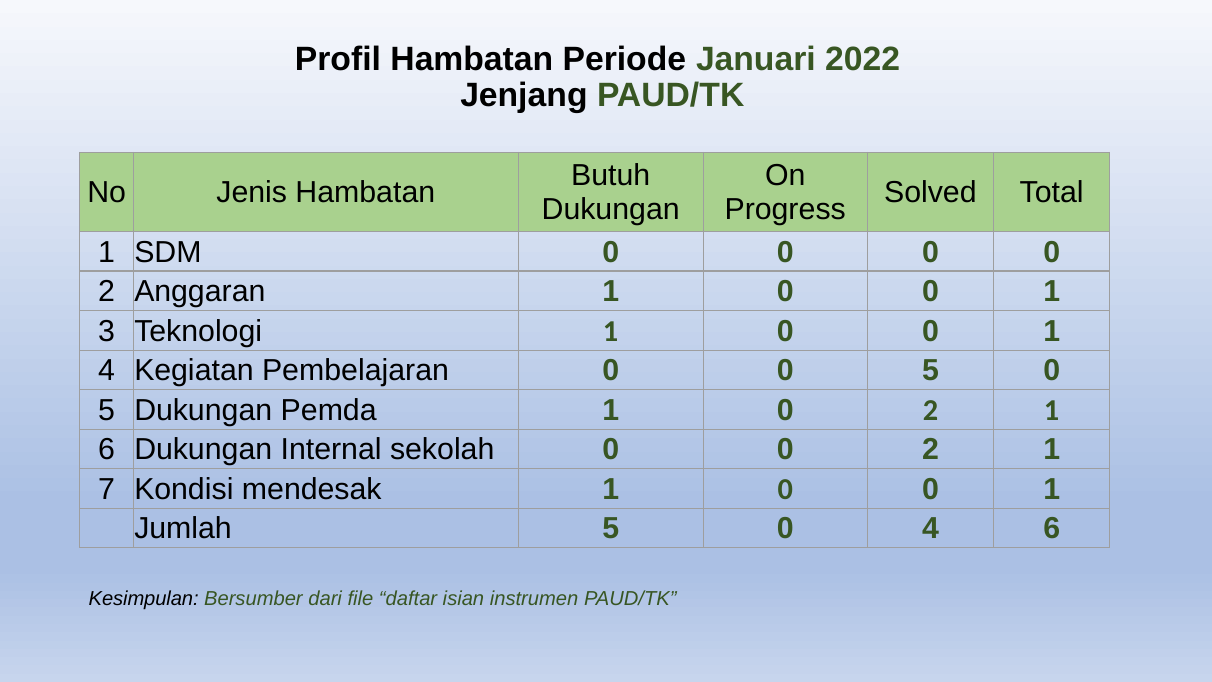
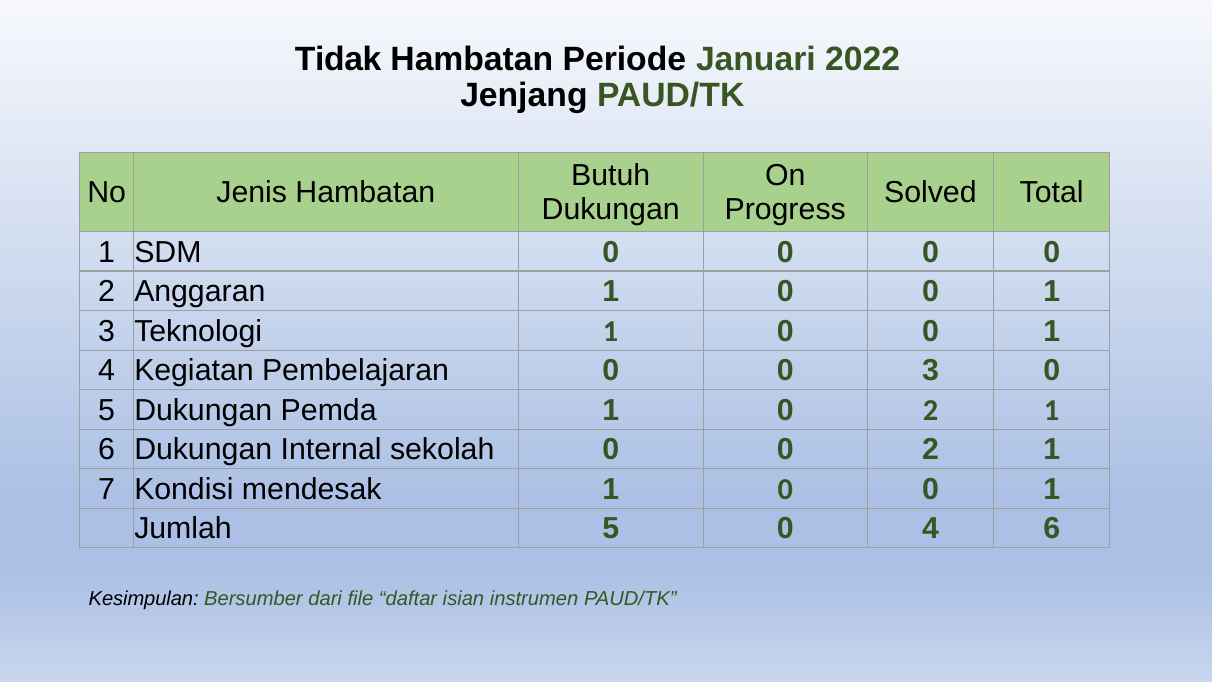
Profil: Profil -> Tidak (338, 59)
0 0 5: 5 -> 3 (931, 371)
